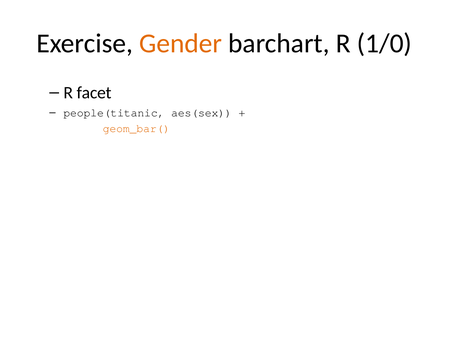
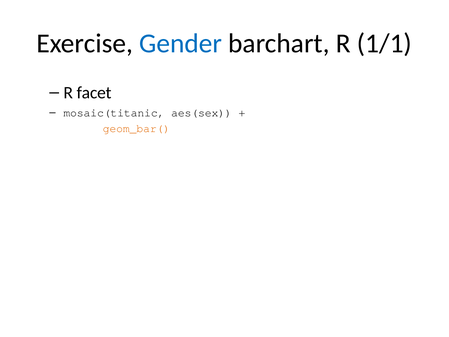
Gender colour: orange -> blue (181, 43)
1/0: 1/0 -> 1/1 (384, 43)
people(titanic: people(titanic -> mosaic(titanic (114, 113)
